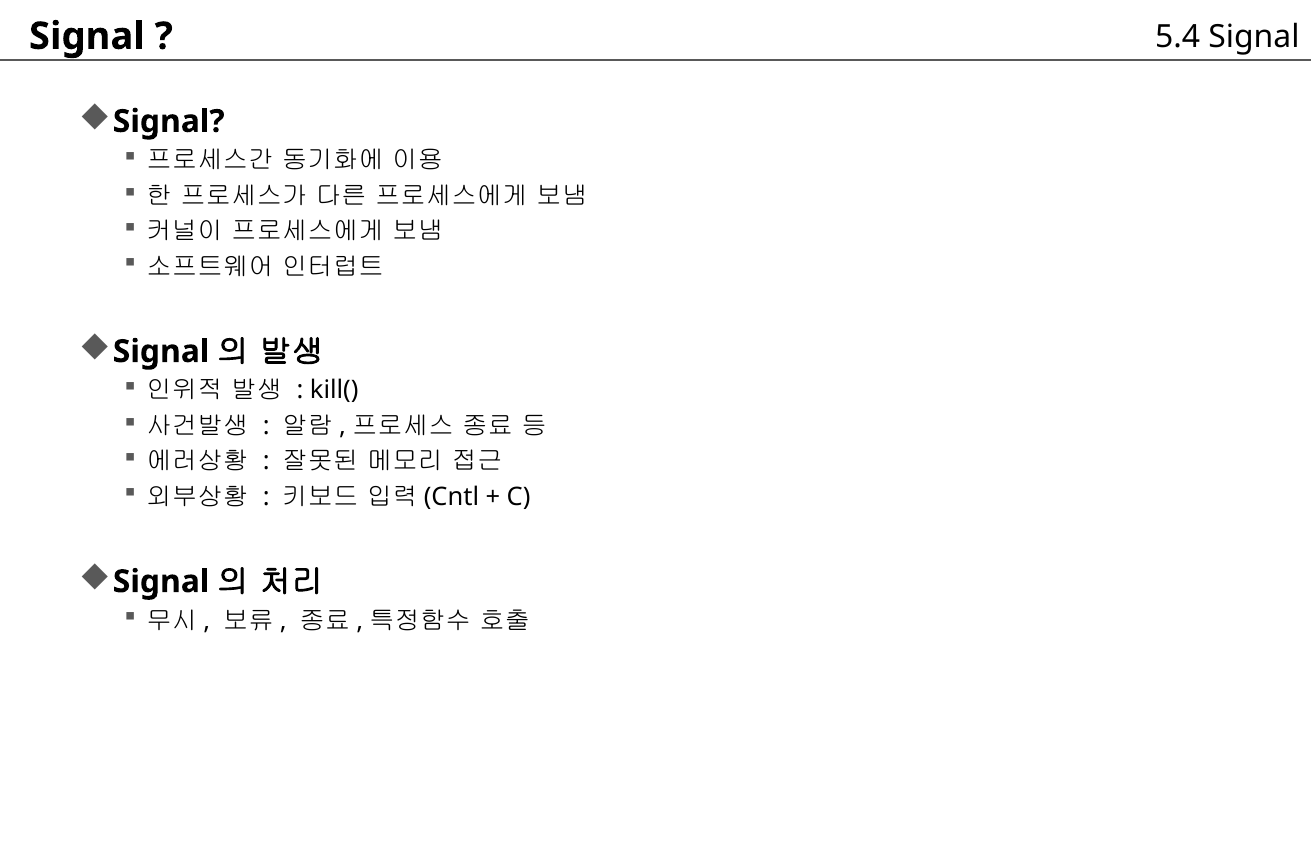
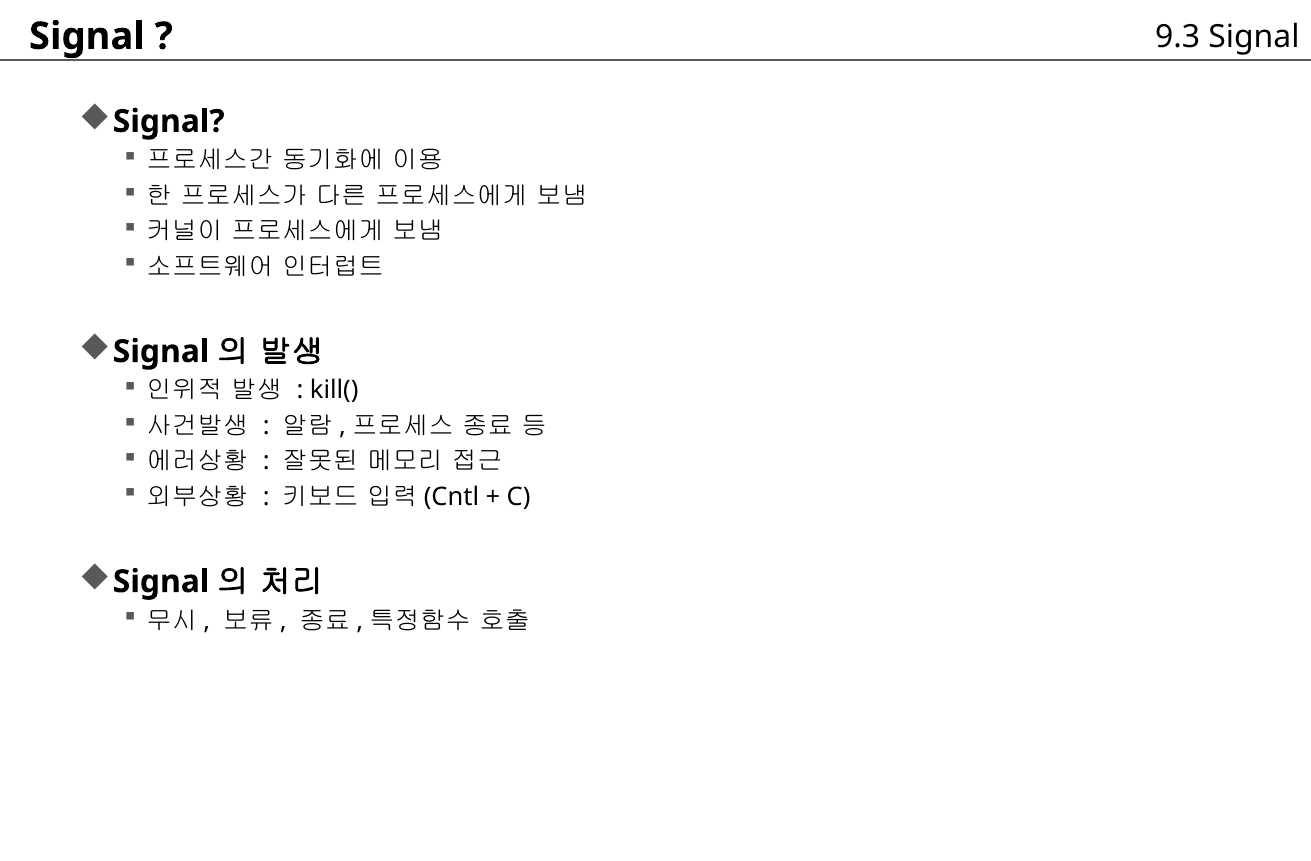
5.4: 5.4 -> 9.3 (1178, 37)
